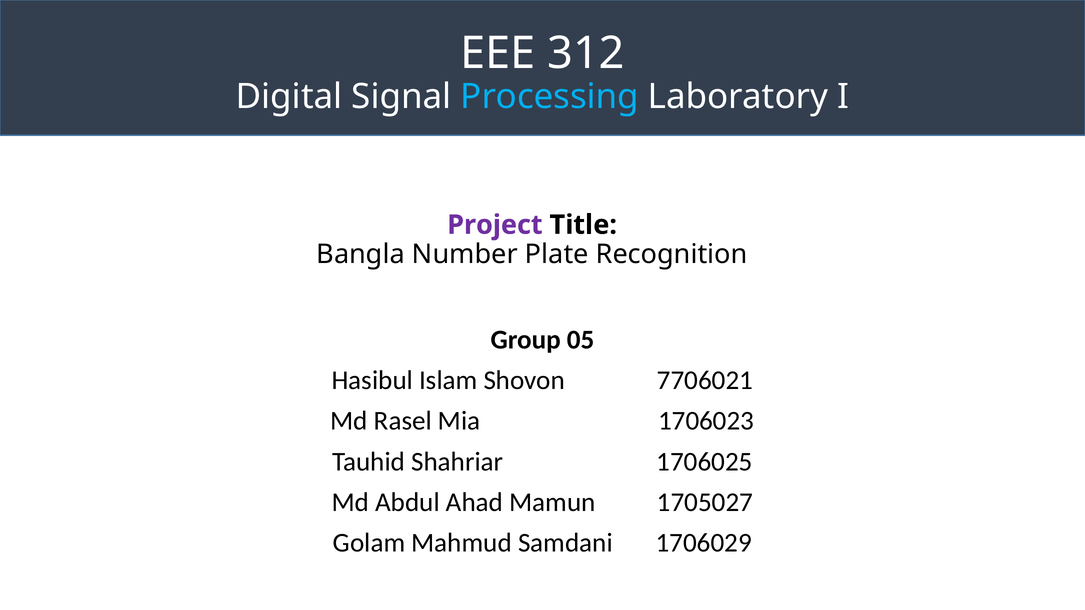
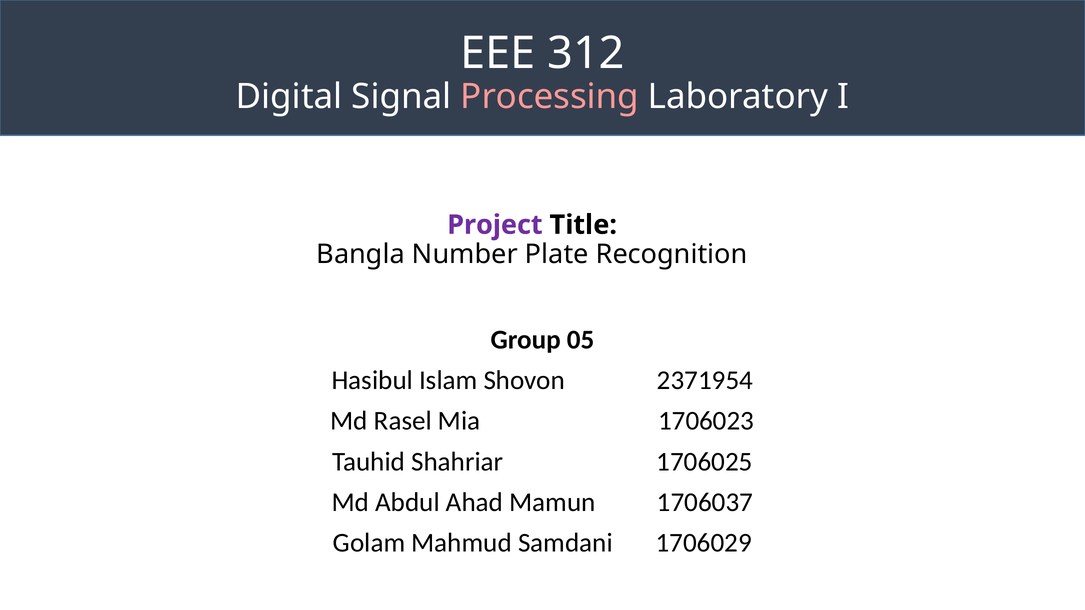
Processing colour: light blue -> pink (550, 97)
7706021: 7706021 -> 2371954 (705, 381)
1705027: 1705027 -> 1706037 (705, 502)
